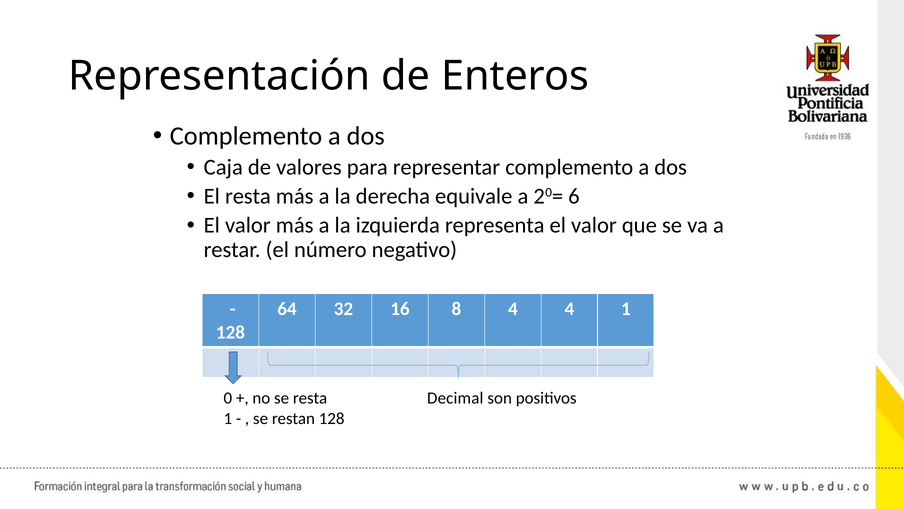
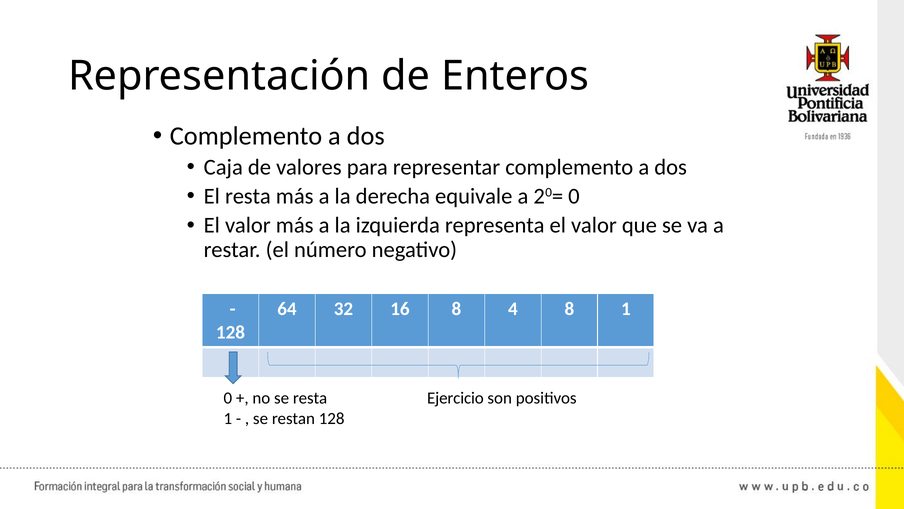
20= 6: 6 -> 0 (574, 196)
4 4: 4 -> 8 (569, 309)
Decimal: Decimal -> Ejercicio (455, 398)
